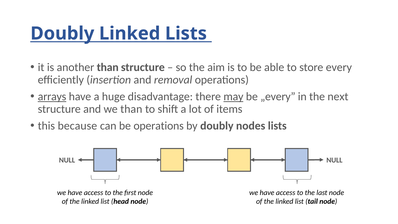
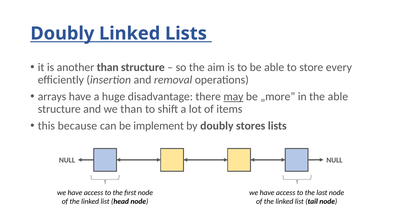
arrays underline: present -> none (52, 97)
„every: „every -> „more (278, 97)
the next: next -> able (338, 97)
be operations: operations -> implement (159, 126)
nodes: nodes -> stores (251, 126)
